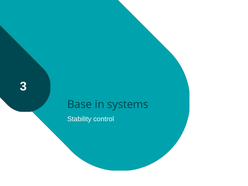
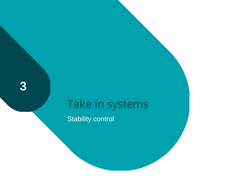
Base: Base -> Take (80, 105)
